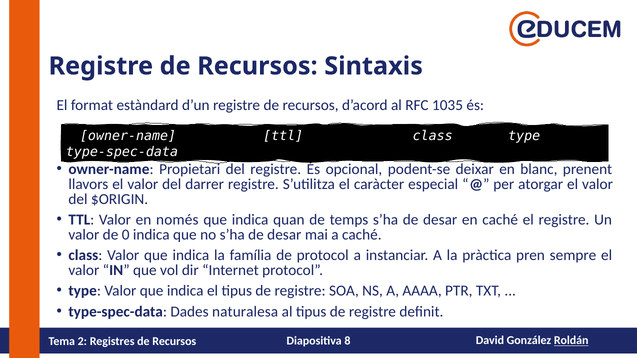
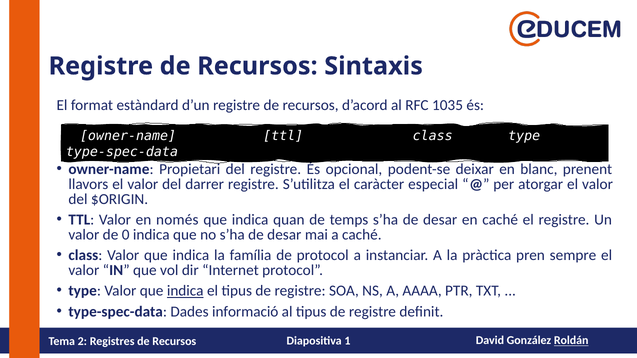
indica underline: none -> present (185, 291)
naturalesa: naturalesa -> informació (245, 312)
8: 8 -> 1 (347, 341)
